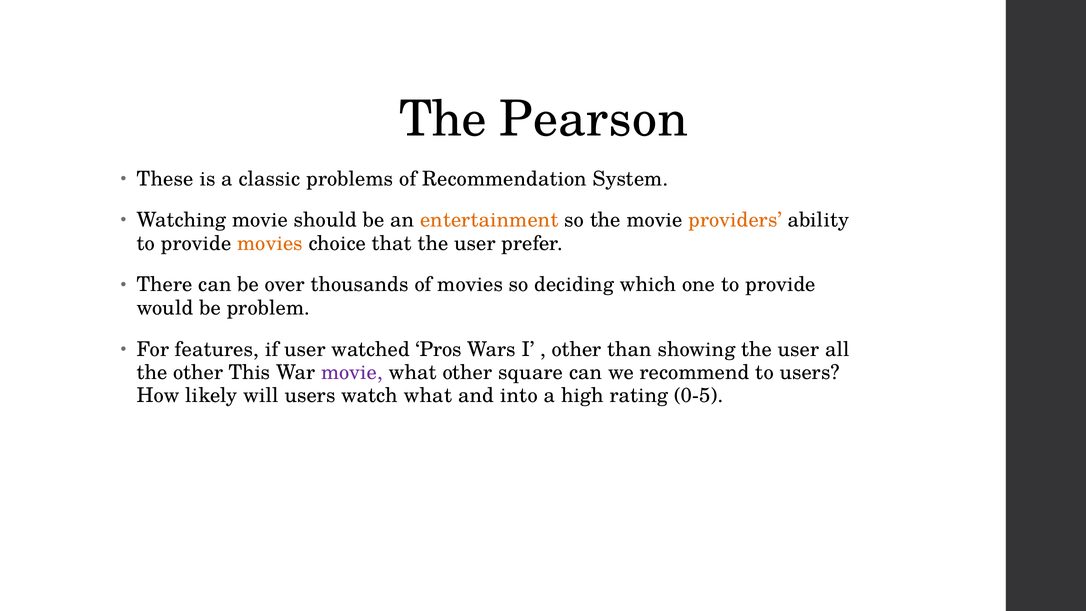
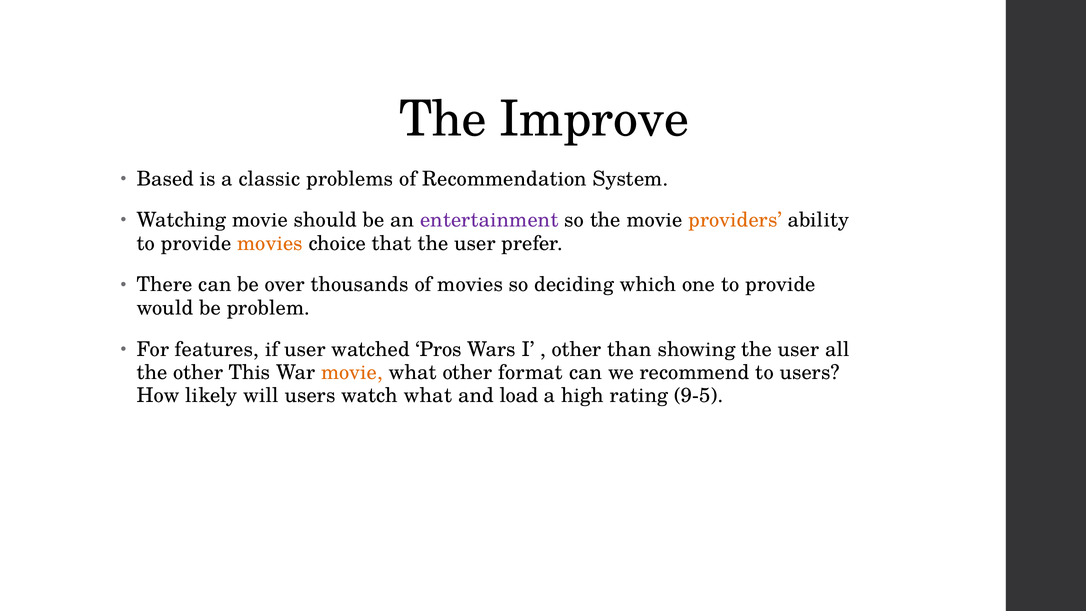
Pearson: Pearson -> Improve (594, 119)
These: These -> Based (165, 179)
entertainment colour: orange -> purple (489, 220)
movie colour: purple -> orange (352, 372)
square: square -> format (531, 372)
into: into -> load (519, 396)
0-5: 0-5 -> 9-5 (699, 396)
